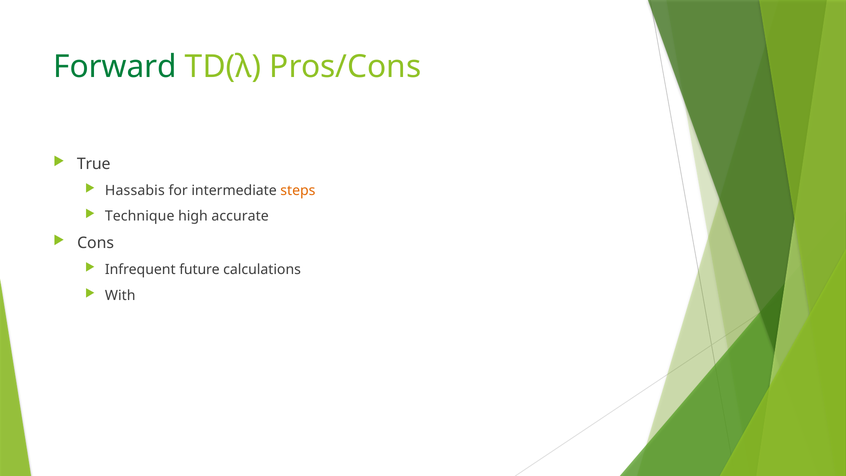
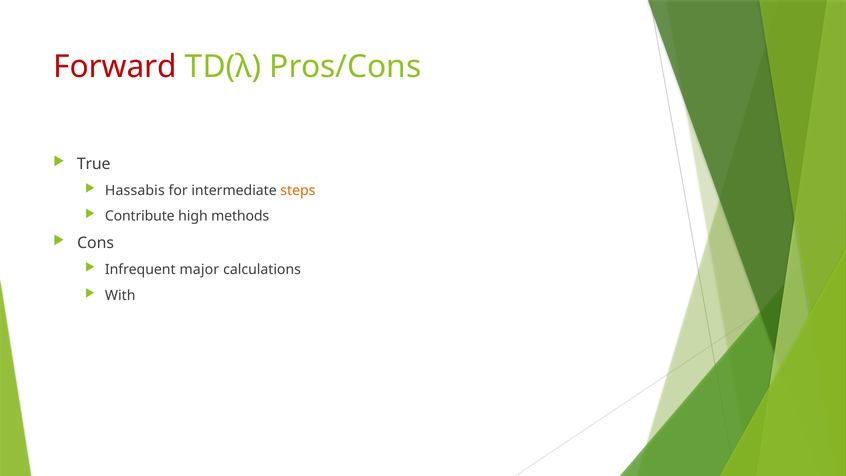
Forward colour: green -> red (115, 67)
Technique: Technique -> Contribute (140, 216)
accurate: accurate -> methods (240, 216)
future: future -> major (199, 270)
